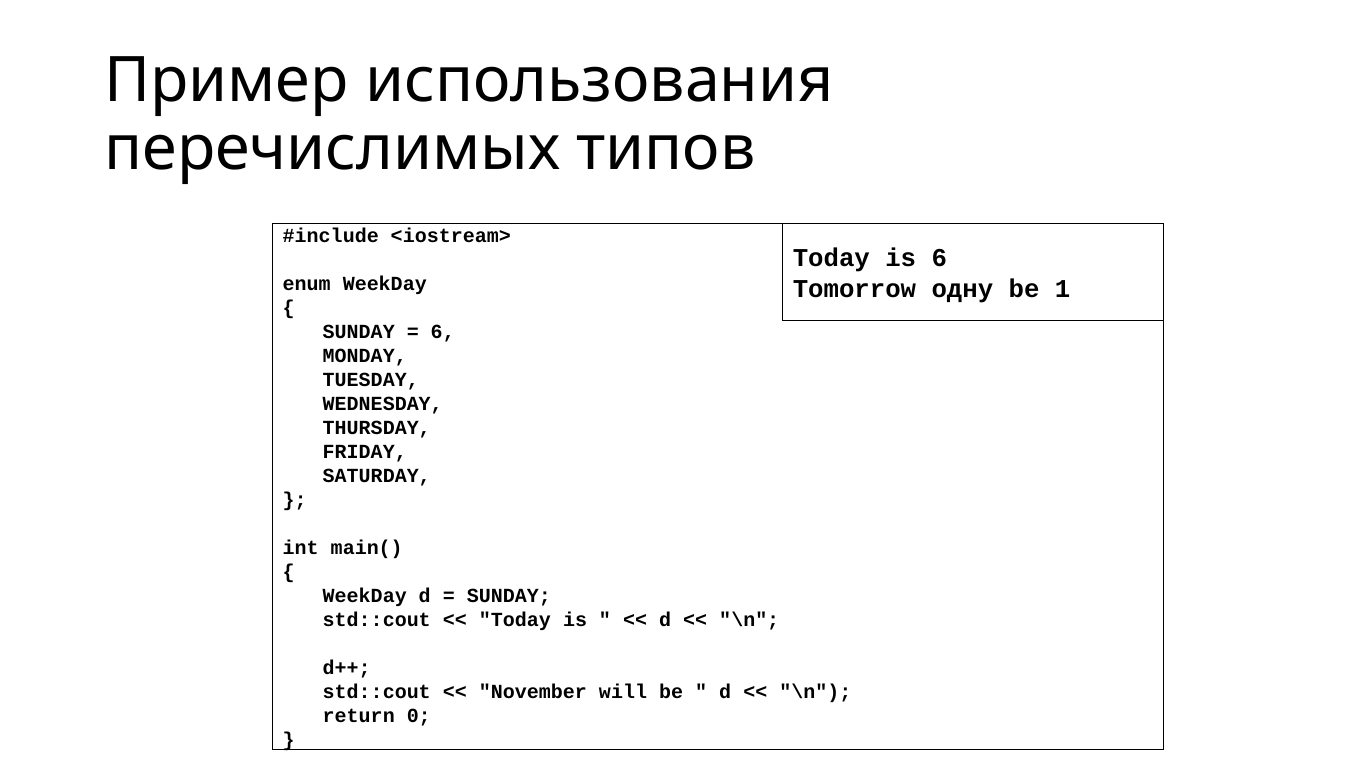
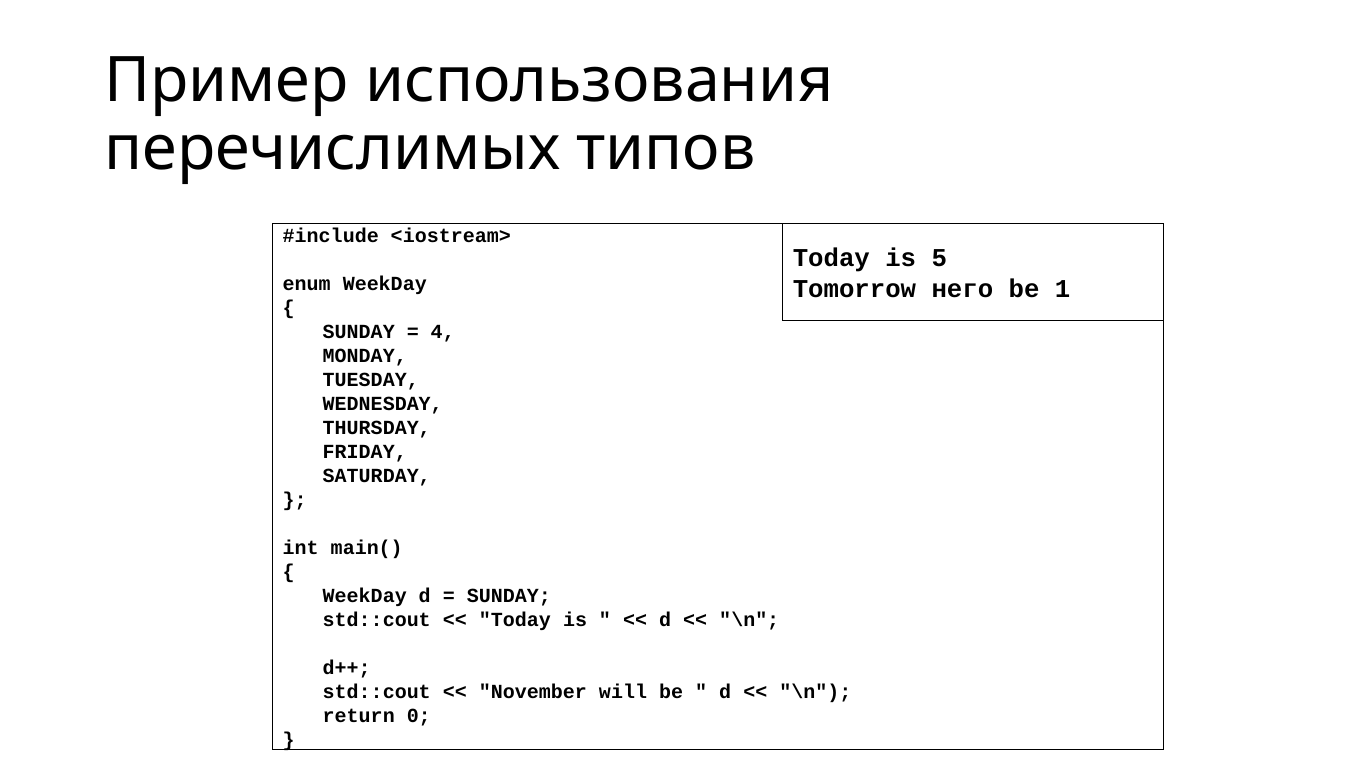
is 6: 6 -> 5 (939, 259)
одну: одну -> него (962, 289)
6: 6 -> 4 (443, 332)
